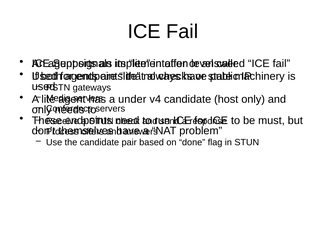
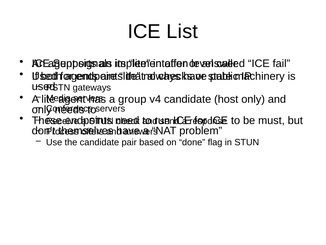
Fail: Fail -> List (182, 32)
under: under -> group (132, 99)
